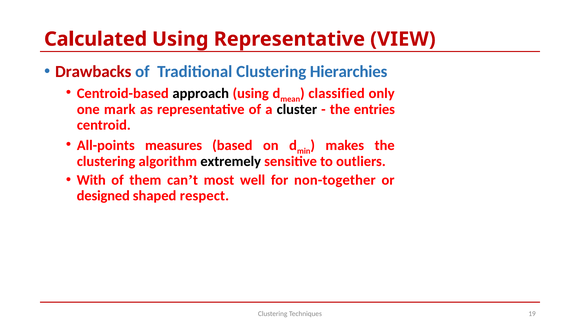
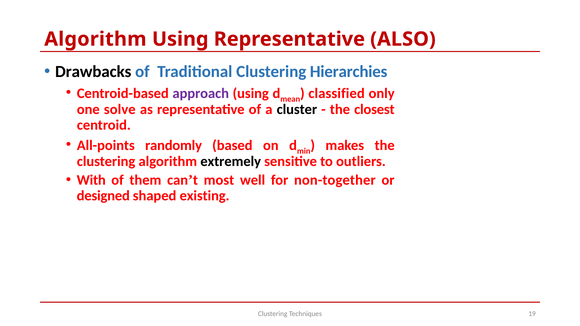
Calculated: Calculated -> Algorithm (95, 39)
VIEW: VIEW -> ALSO (403, 39)
Drawbacks colour: red -> black (93, 72)
approach colour: black -> purple (201, 93)
mark: mark -> solve (120, 109)
entries: entries -> closest (374, 109)
measures: measures -> randomly (174, 145)
respect: respect -> existing (205, 196)
